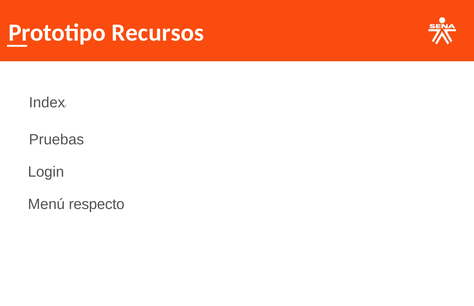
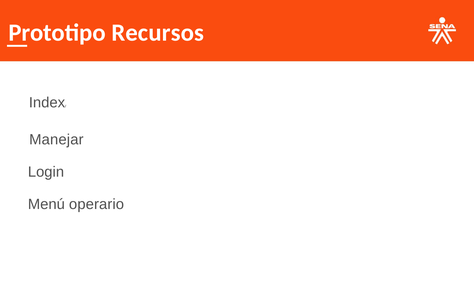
Pruebas: Pruebas -> Manejar (56, 140)
respecto: respecto -> operario (97, 204)
